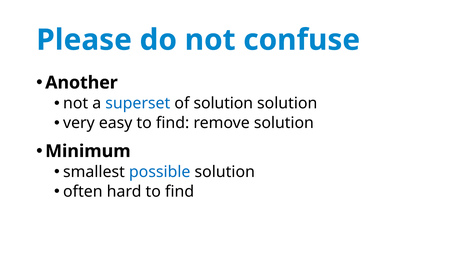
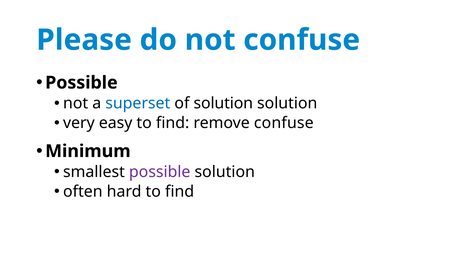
Another: Another -> Possible (81, 83)
remove solution: solution -> confuse (284, 123)
possible colour: blue -> purple (160, 172)
